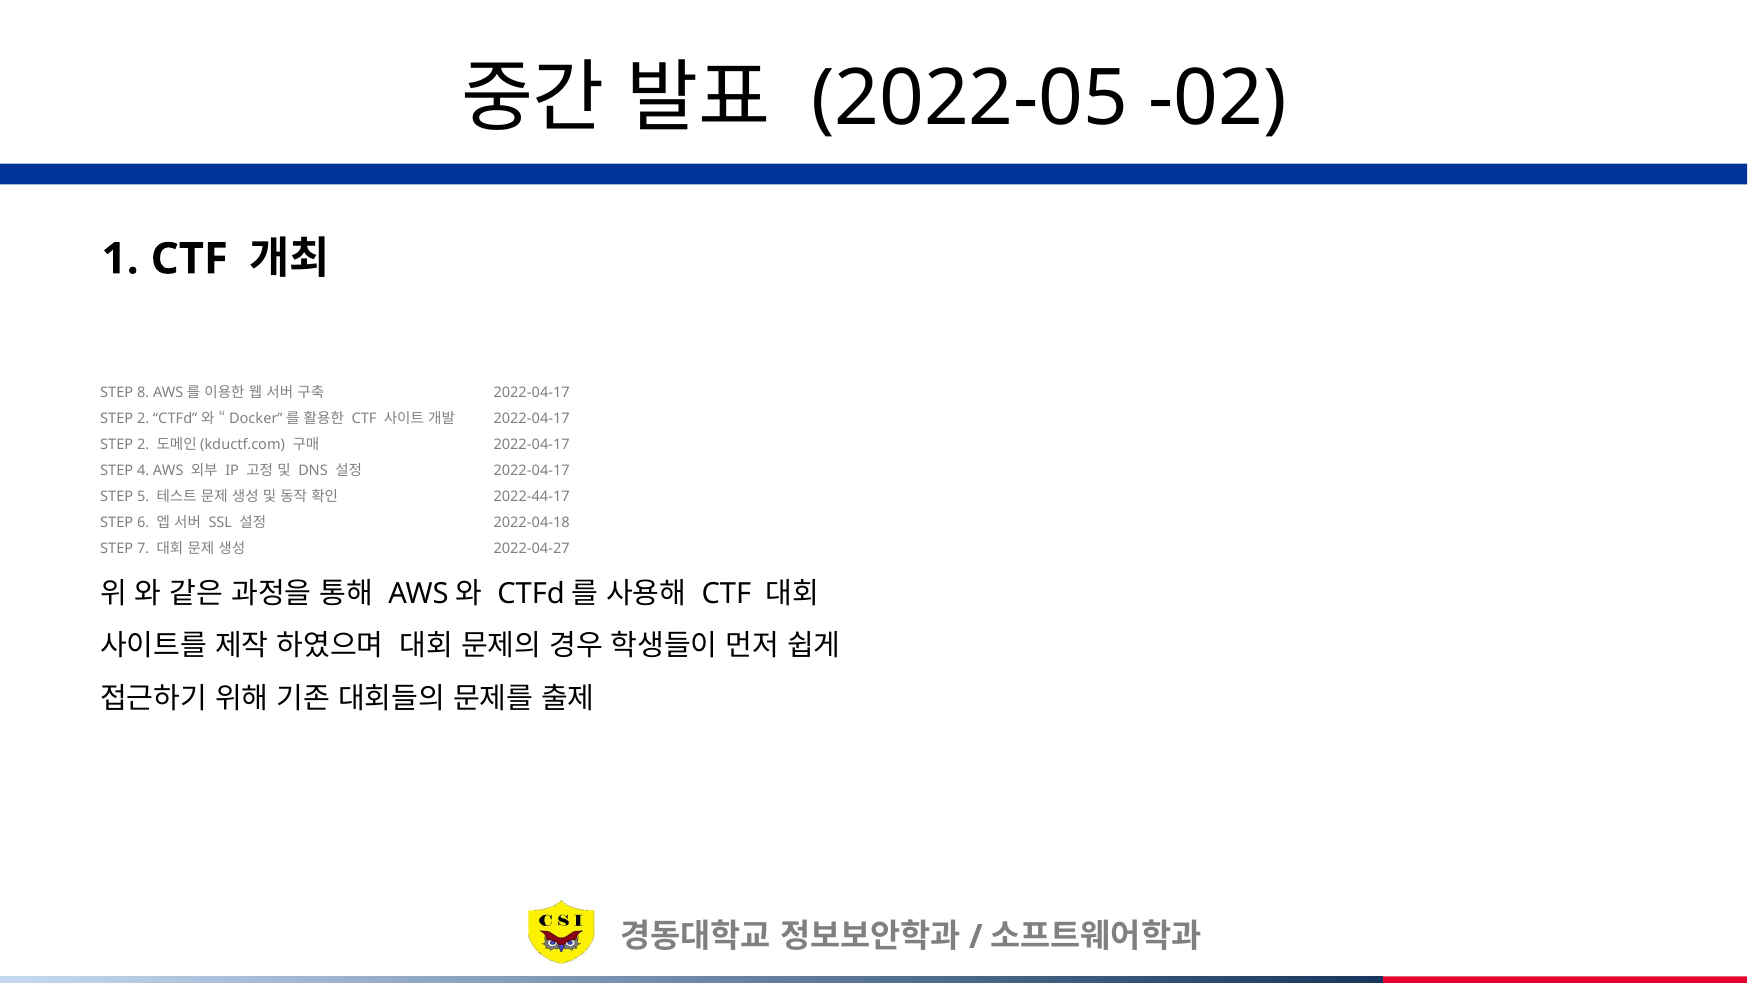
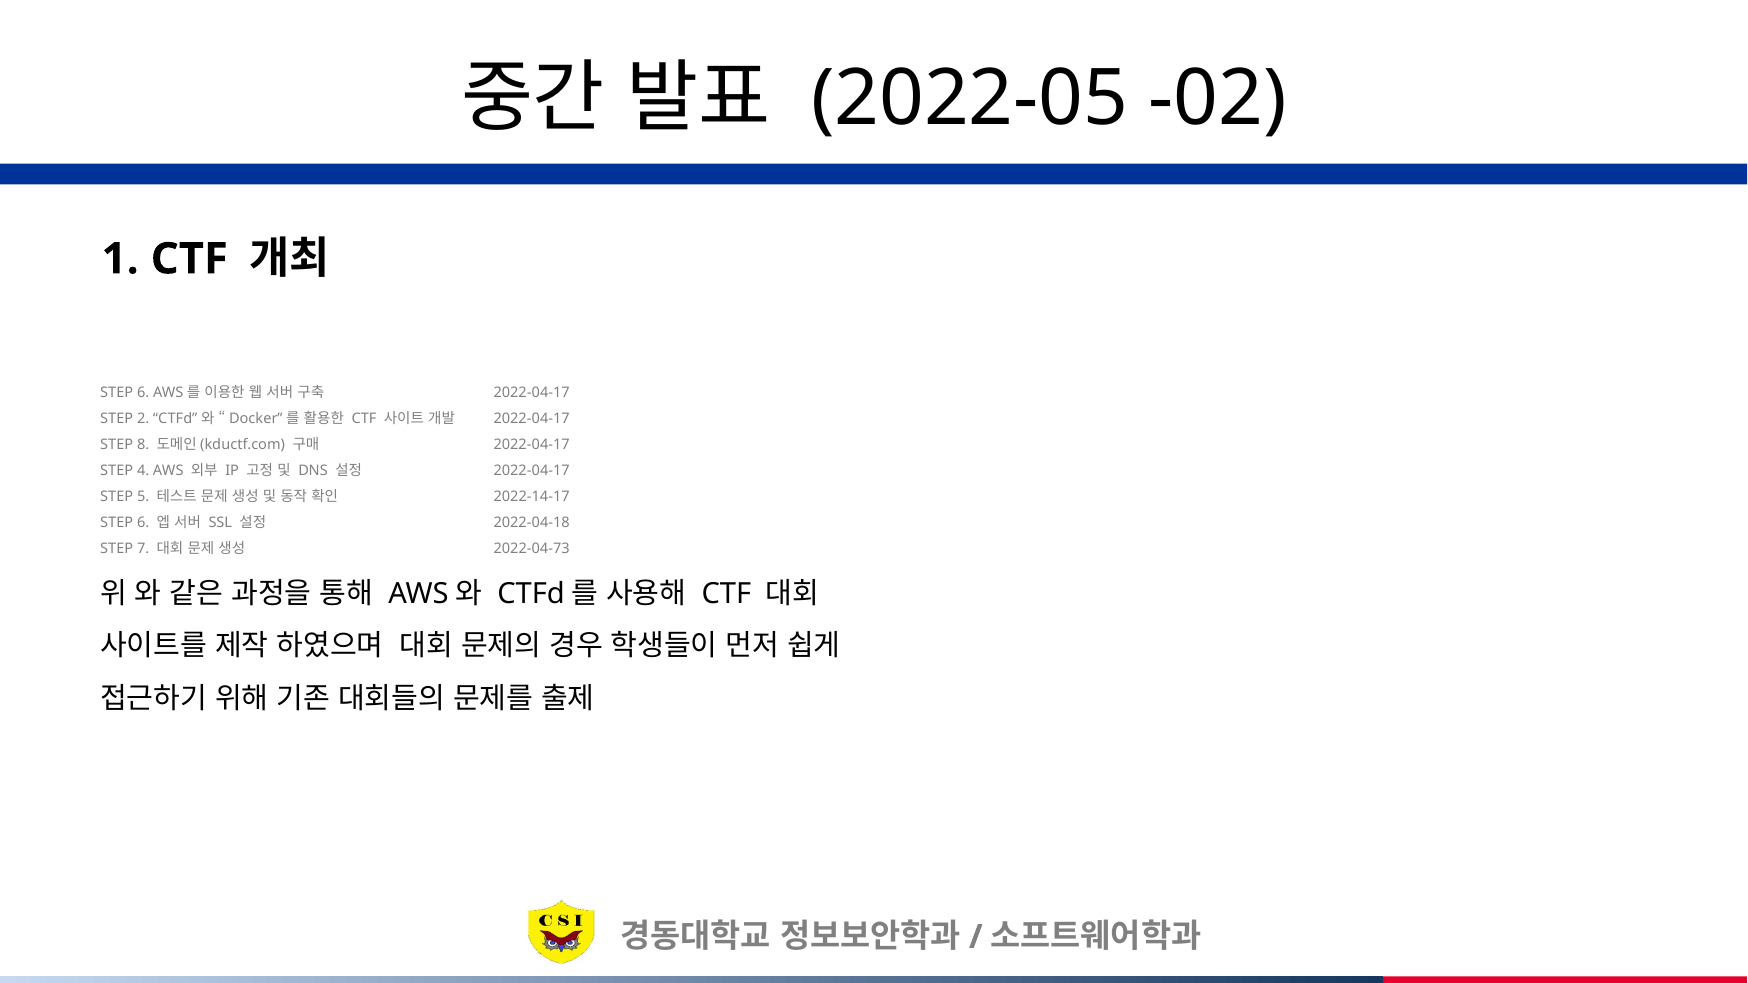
8: 8 -> 6 (143, 392)
2: 2 -> 8 (143, 445)
2022-44-17: 2022-44-17 -> 2022-14-17 (532, 497)
2022-04-27: 2022-04-27 -> 2022-04-73 (532, 549)
